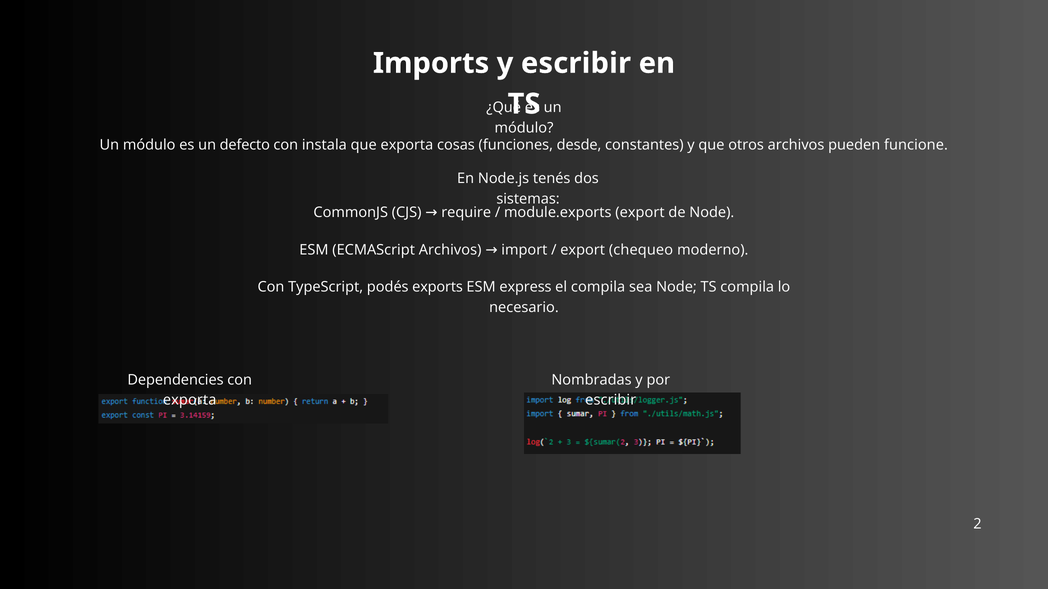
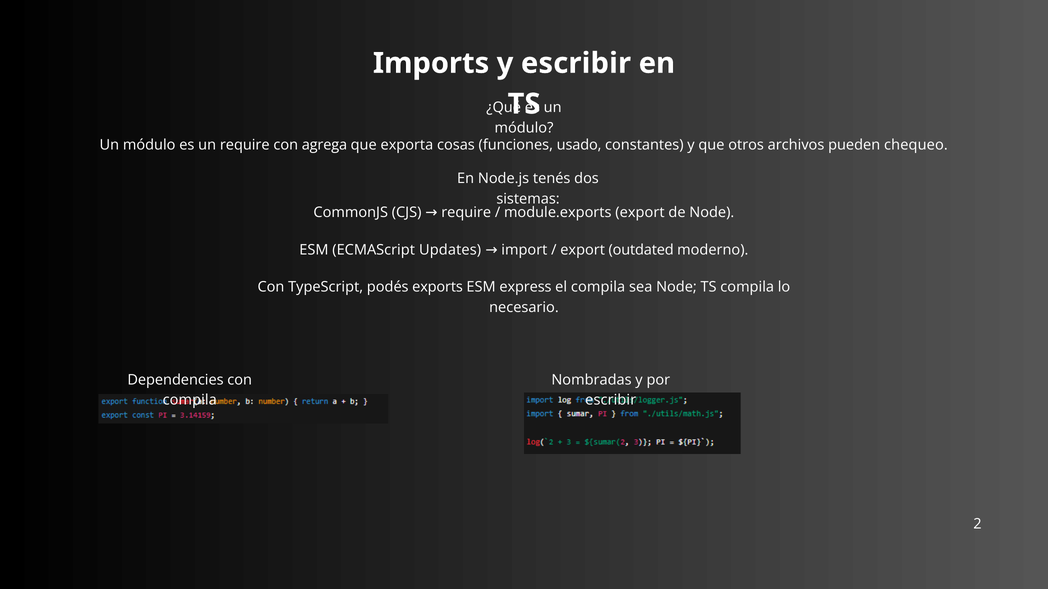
un defecto: defecto -> require (245, 145)
instala: instala -> agrega (324, 145)
desde: desde -> usado (579, 145)
funcione: funcione -> chequeo (916, 145)
ECMAScript Archivos: Archivos -> Updates (450, 250)
chequeo: chequeo -> outdated (641, 250)
exporta: exporta -> compila (190, 401)
